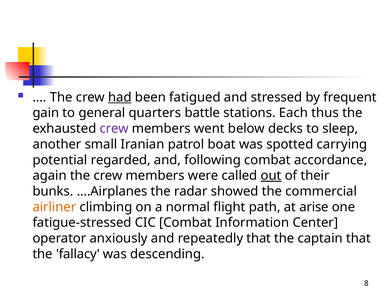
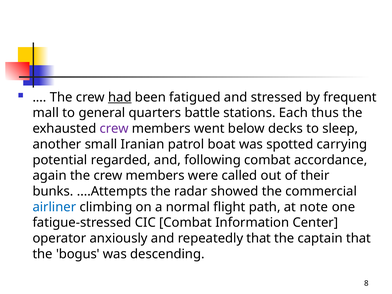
gain: gain -> mall (46, 113)
out underline: present -> none (271, 176)
....Airplanes: ....Airplanes -> ....Attempts (112, 191)
airliner colour: orange -> blue (54, 207)
arise: arise -> note (314, 207)
fallacy: fallacy -> bogus (78, 254)
